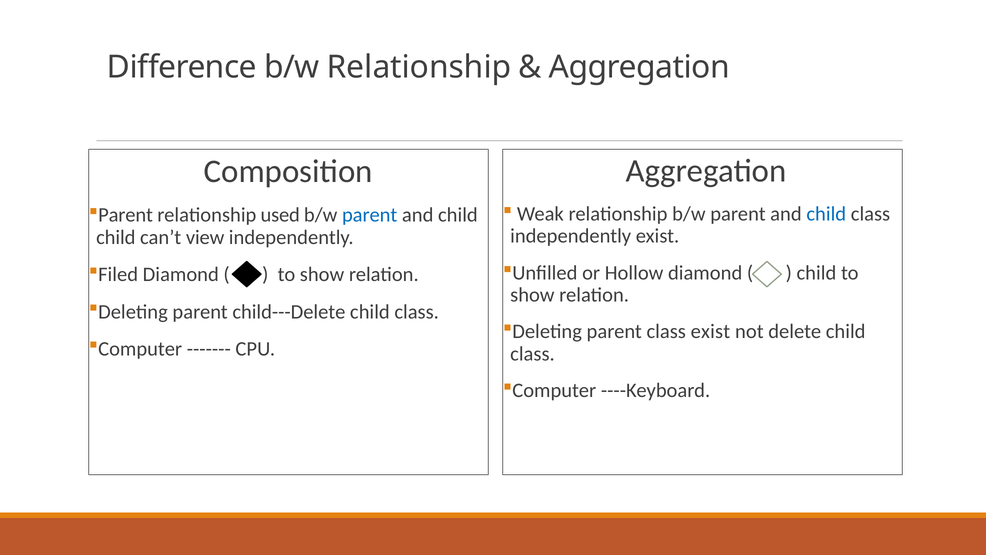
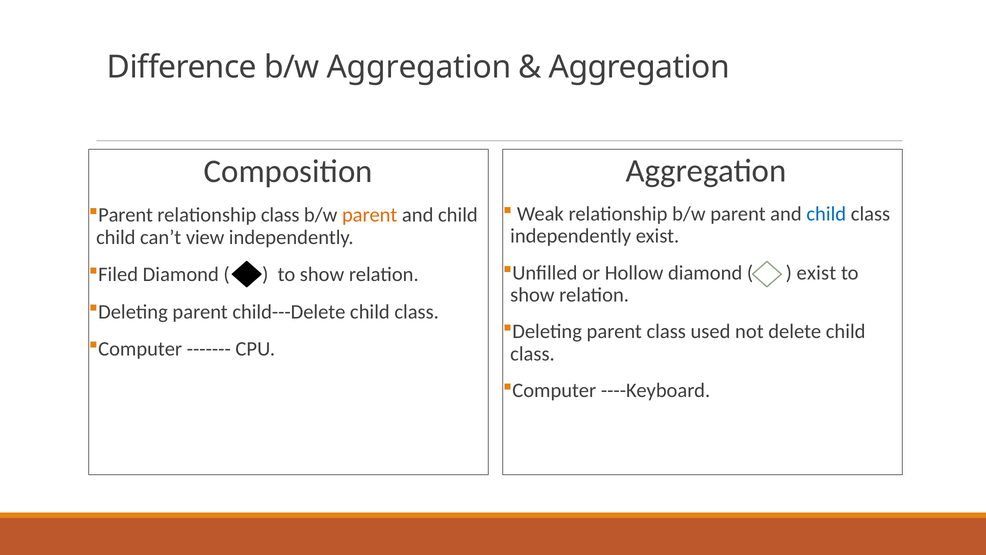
b/w Relationship: Relationship -> Aggregation (419, 67)
relationship used: used -> class (280, 215)
parent colour: blue -> orange (370, 215)
child: child -> exist (816, 273)
class exist: exist -> used (710, 331)
